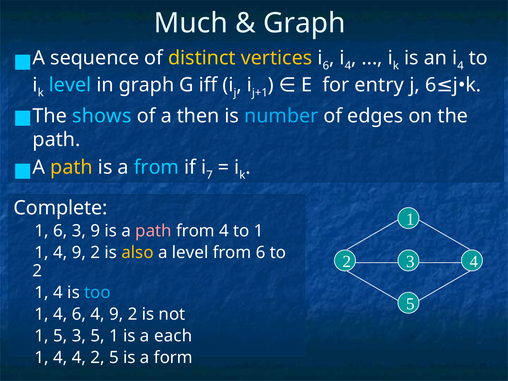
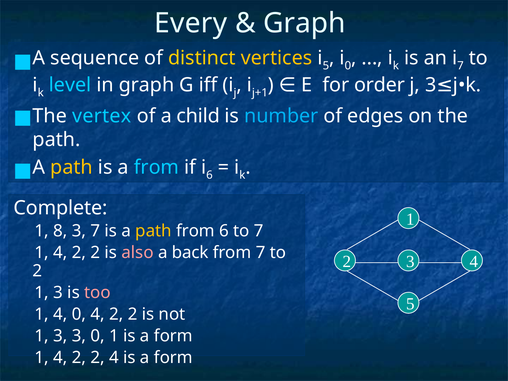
Much: Much -> Every (191, 23)
6: 6 -> 5 (326, 66)
4: 4 -> 0 (348, 66)
4: 4 -> 7 (460, 66)
entry: entry -> order (380, 85)
j 6: 6 -> 3 (431, 85)
shows: shows -> vertex (102, 116)
then: then -> child (198, 116)
7: 7 -> 6 (209, 175)
6: 6 -> 8 (60, 231)
3 9: 9 -> 7 (95, 231)
path colour: pink -> yellow (154, 231)
from 4: 4 -> 6 (224, 231)
to 1: 1 -> 7 (259, 231)
9: 9 -> 2 (79, 253)
also colour: yellow -> pink (137, 253)
a level: level -> back (190, 253)
from 6: 6 -> 7 (261, 253)
4: 4 -> 3 (58, 293)
too colour: light blue -> pink (97, 293)
4 6: 6 -> 0 (79, 314)
9: 9 -> 2 (116, 314)
5: 5 -> 3 (60, 336)
5: 5 -> 0 (98, 336)
1 is a each: each -> form (173, 336)
4: 4 -> 2 (79, 358)
2 5: 5 -> 4 (114, 358)
